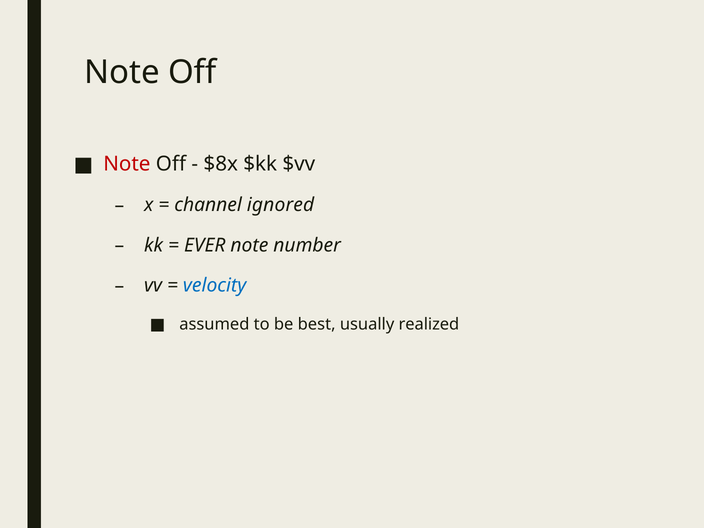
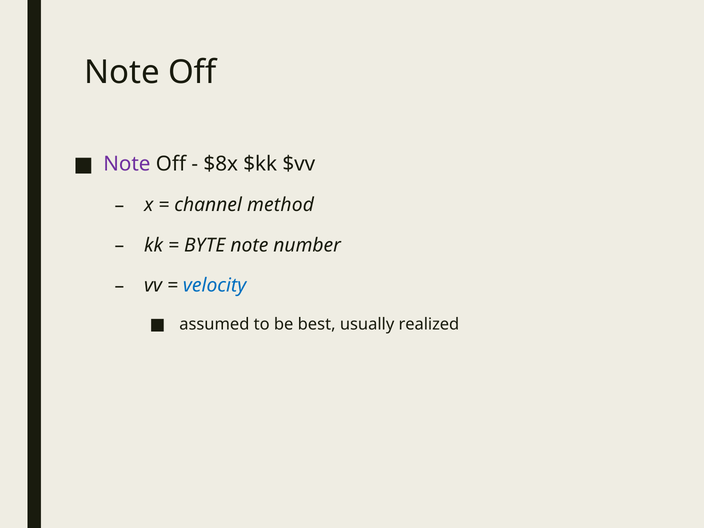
Note colour: red -> purple (127, 164)
ignored: ignored -> method (281, 205)
EVER: EVER -> BYTE (205, 245)
